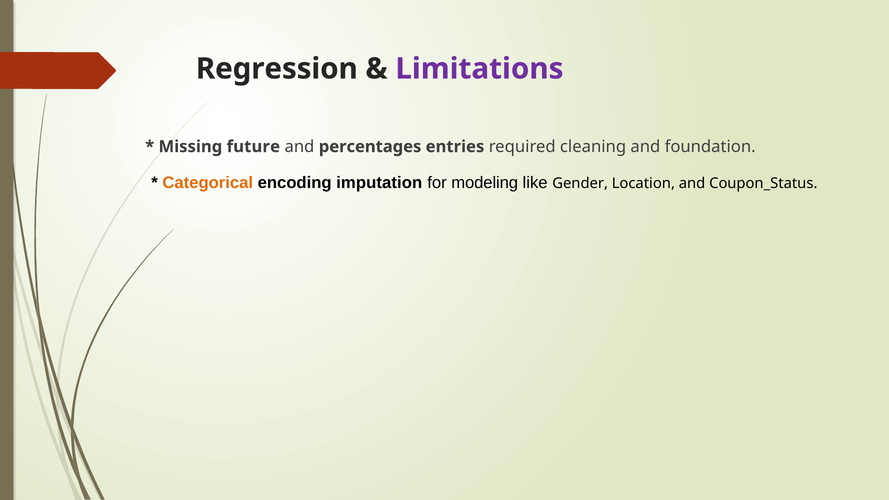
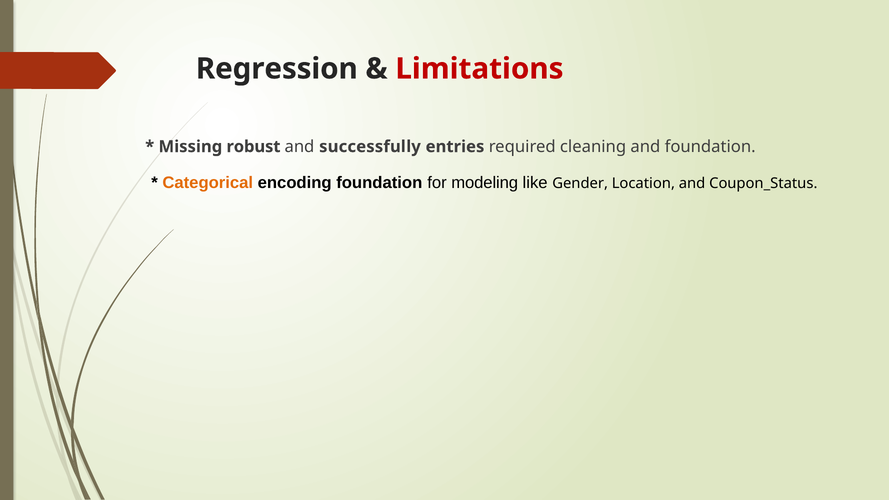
Limitations colour: purple -> red (479, 69)
future: future -> robust (253, 147)
percentages: percentages -> successfully (370, 147)
encoding imputation: imputation -> foundation (379, 183)
